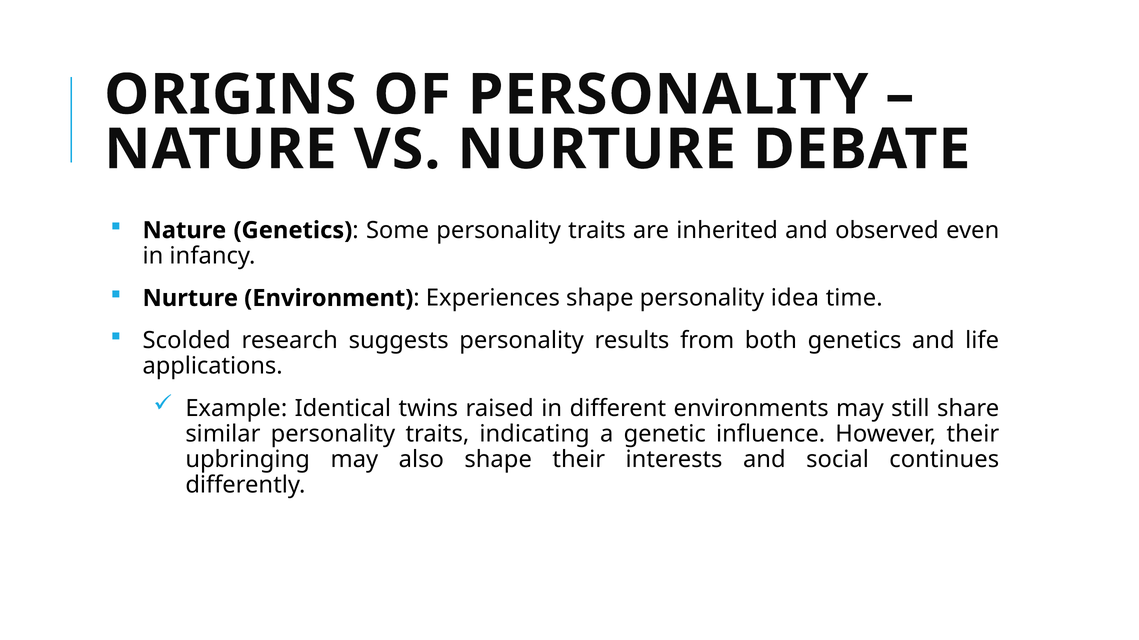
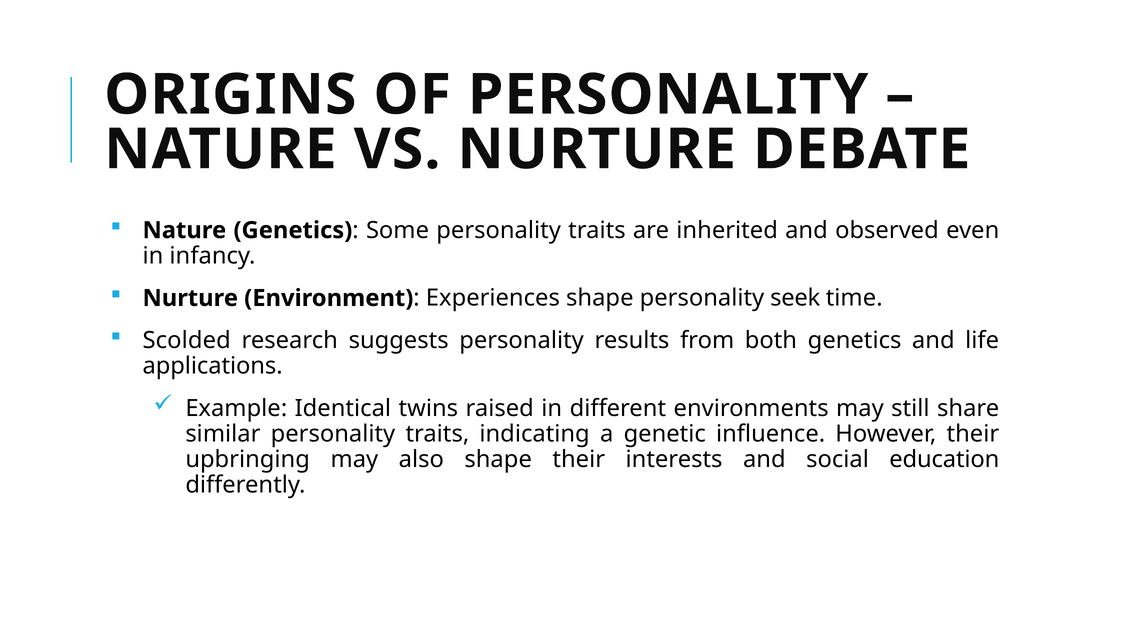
idea: idea -> seek (795, 298)
continues: continues -> education (944, 460)
